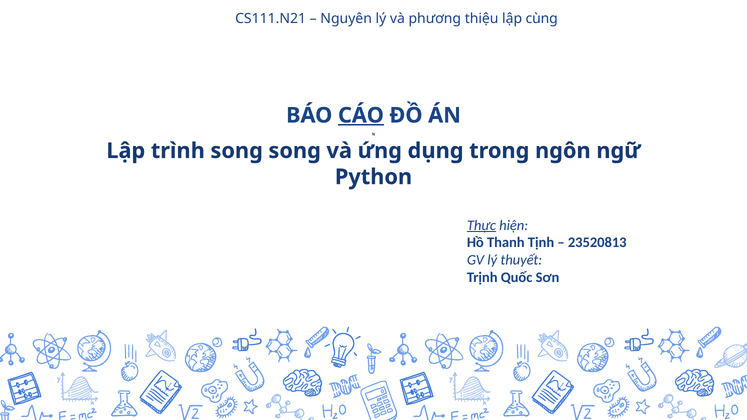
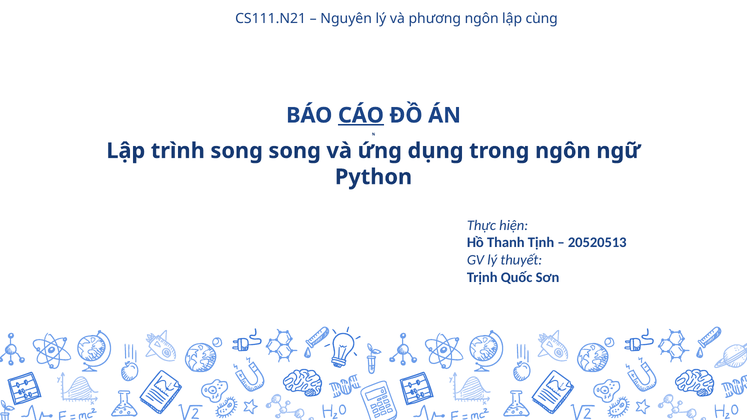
phương thiệu: thiệu -> ngôn (482, 19)
Thực underline: present -> none (481, 225)
23520813: 23520813 -> 20520513 (597, 243)
